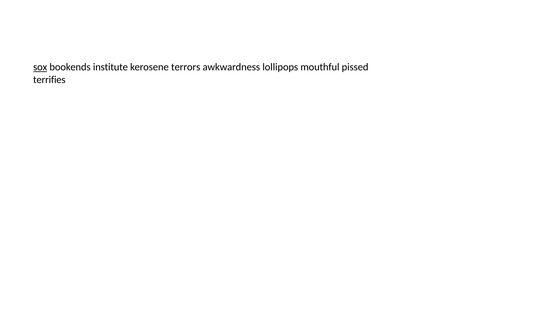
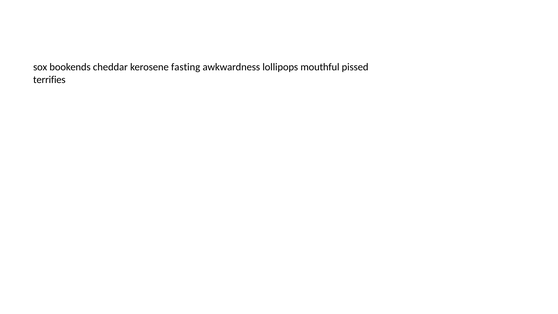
sox underline: present -> none (40, 67)
institute: institute -> cheddar (110, 67)
terrors: terrors -> fasting (186, 67)
